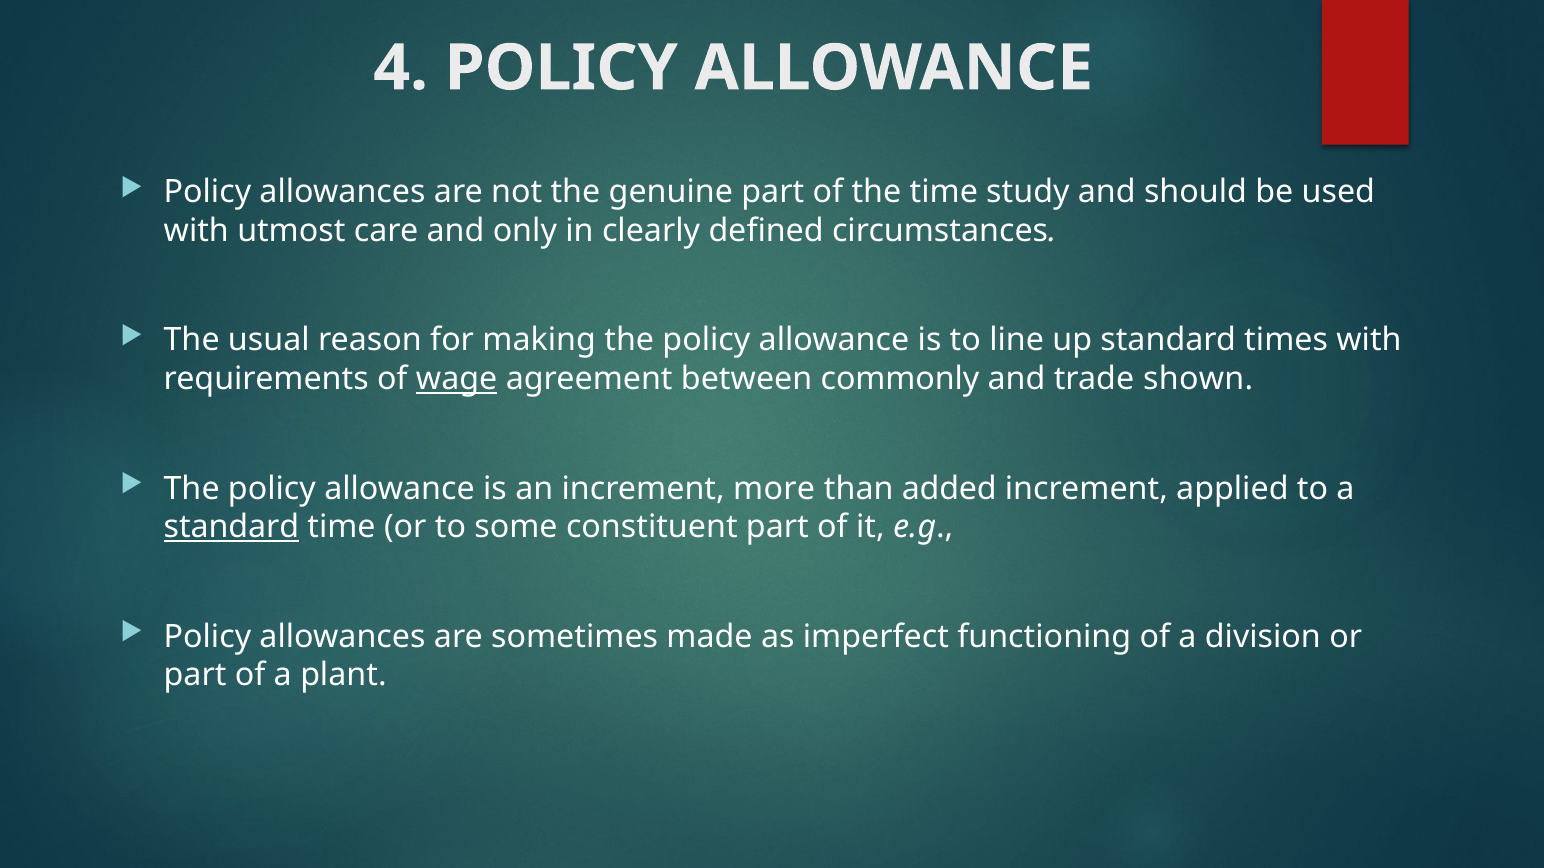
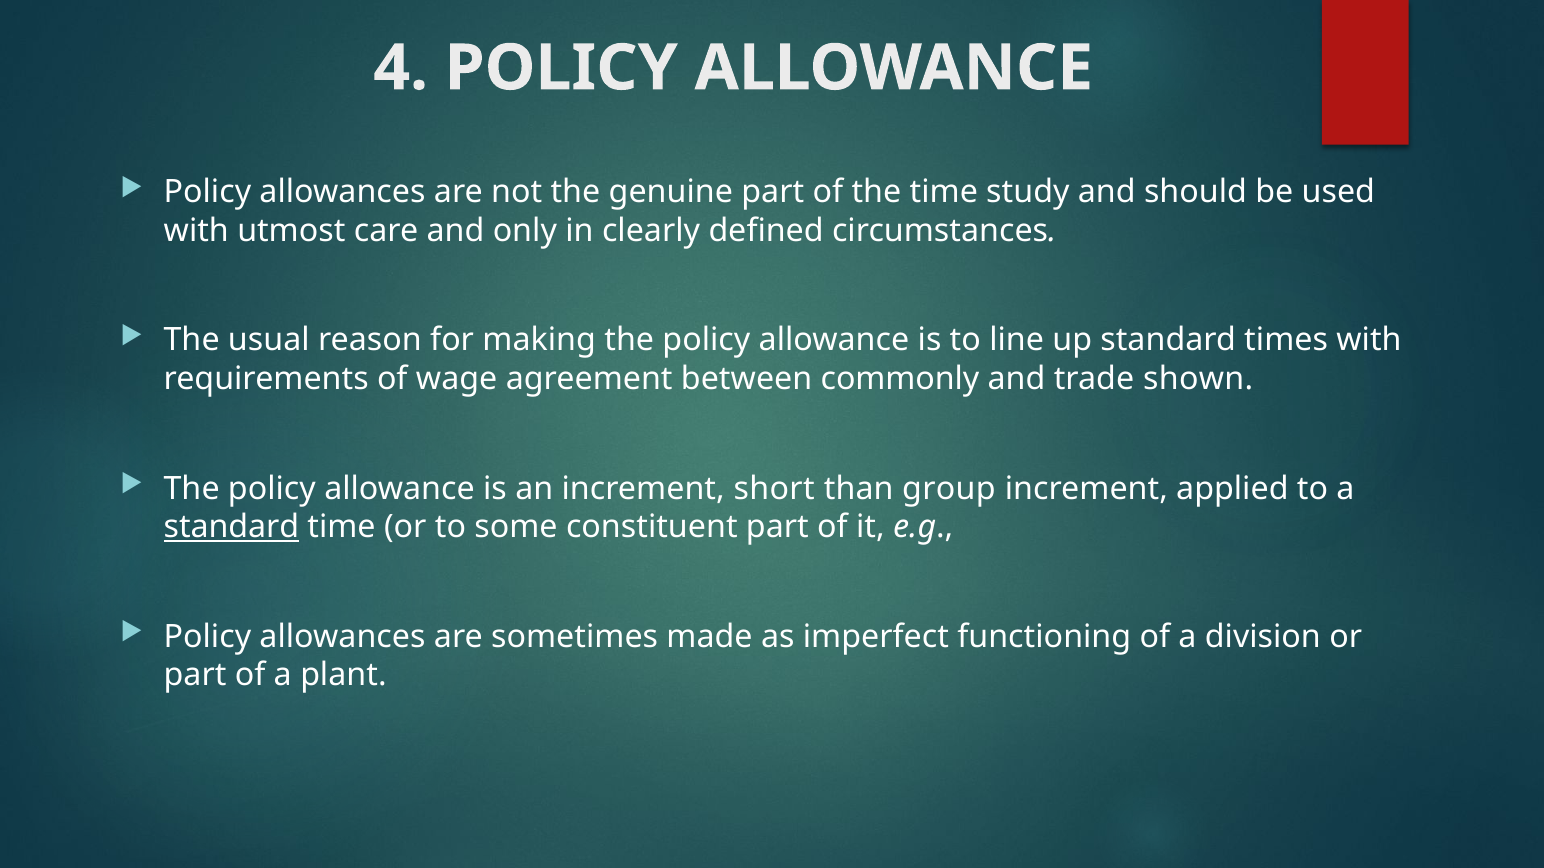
wage underline: present -> none (457, 379)
more: more -> short (774, 489)
added: added -> group (949, 489)
